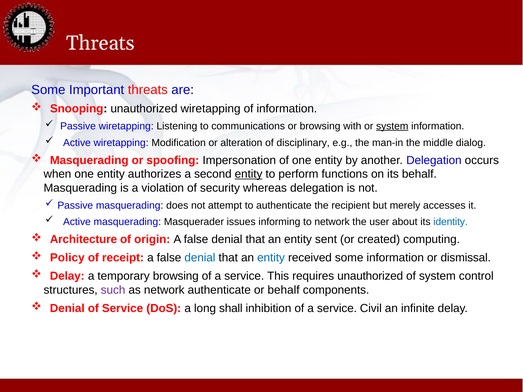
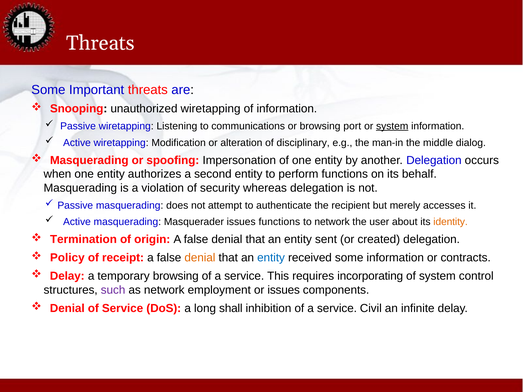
with: with -> port (352, 126)
entity underline: present -> none (249, 174)
issues informing: informing -> functions (279, 222)
identity colour: blue -> orange (451, 222)
Architecture: Architecture -> Termination (83, 240)
created computing: computing -> delegation (432, 240)
denial colour: blue -> orange (200, 258)
dismissal: dismissal -> contracts (466, 258)
requires unauthorized: unauthorized -> incorporating (370, 276)
network authenticate: authenticate -> employment (219, 290)
or behalf: behalf -> issues (284, 290)
